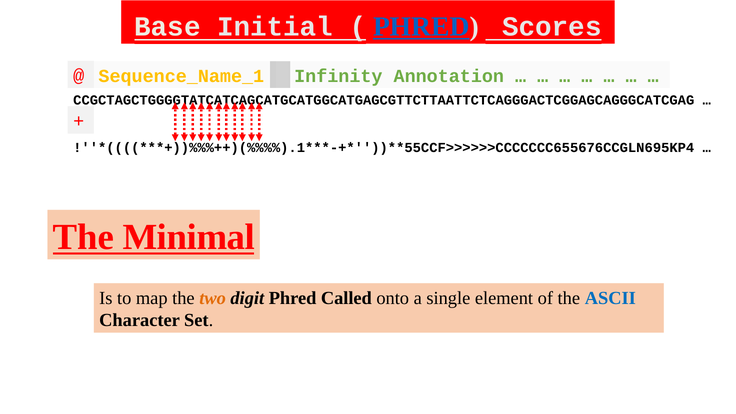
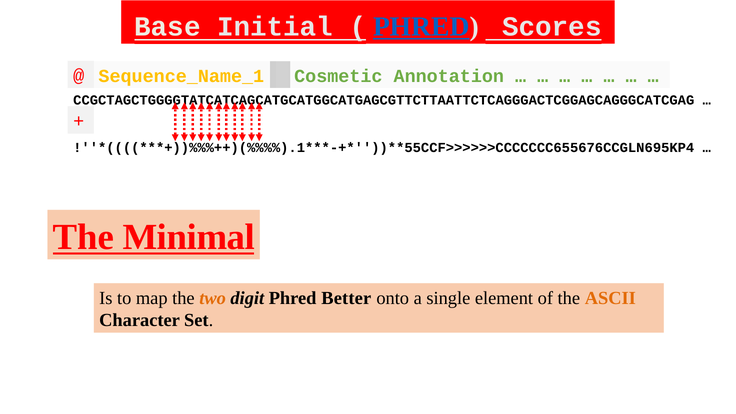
Infinity: Infinity -> Cosmetic (338, 76)
Called: Called -> Better (346, 298)
ASCII colour: blue -> orange (610, 298)
